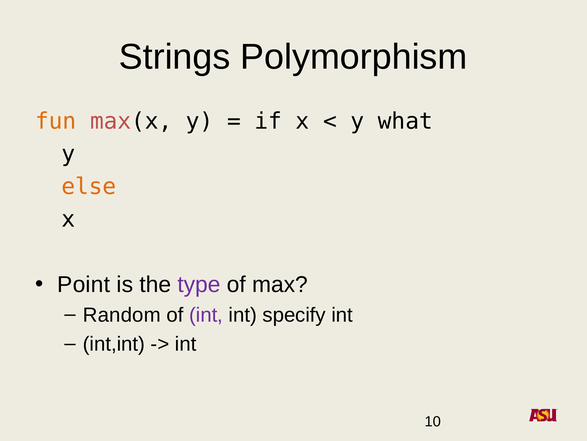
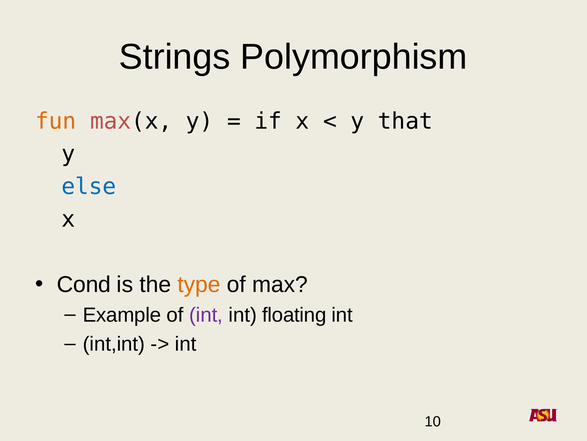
what: what -> that (405, 121)
else colour: orange -> blue (89, 186)
Point: Point -> Cond (84, 284)
type colour: purple -> orange (199, 284)
Random: Random -> Example (122, 314)
specify: specify -> floating (294, 314)
